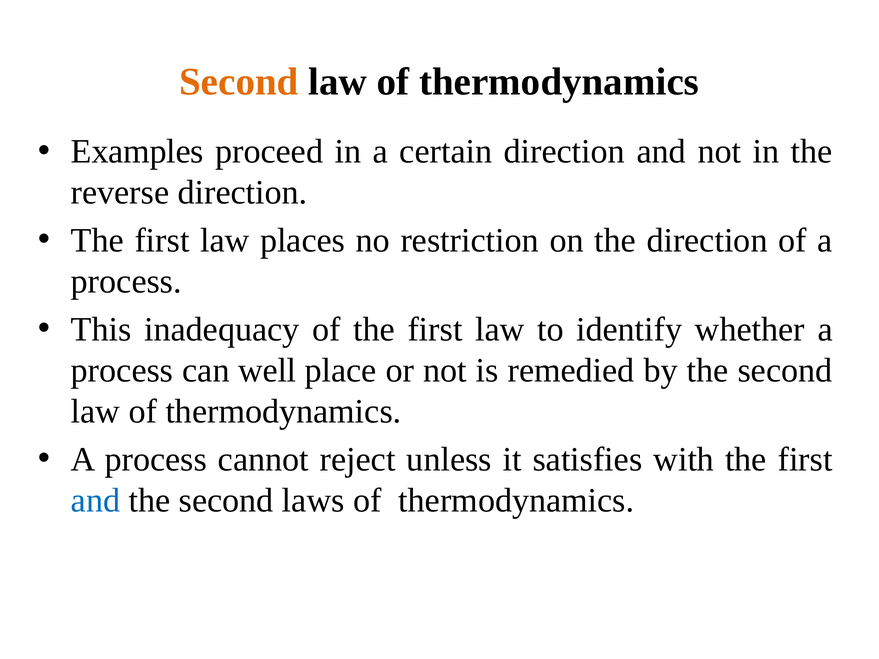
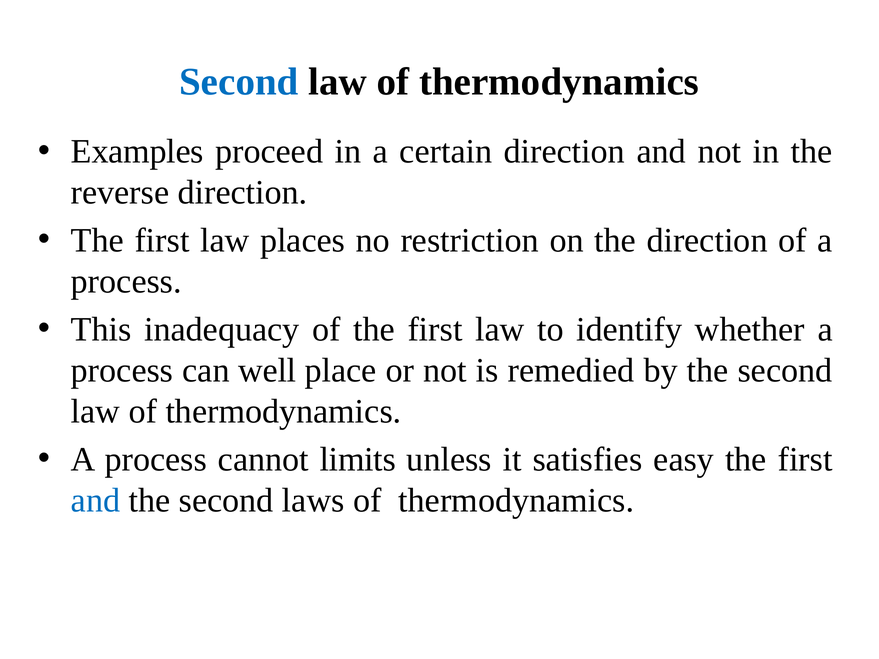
Second colour: orange -> blue (239, 82)
reject: reject -> limits (358, 460)
with: with -> easy (684, 460)
